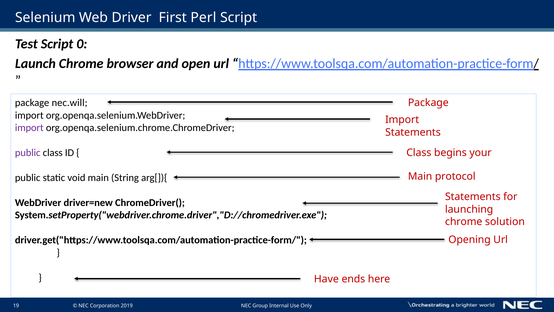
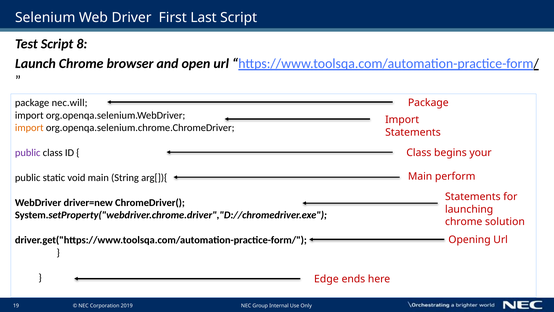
Perl: Perl -> Last (204, 18)
0: 0 -> 8 (82, 44)
import colour: purple -> orange (29, 128)
protocol: protocol -> perform (455, 176)
Have: Have -> Edge (326, 279)
